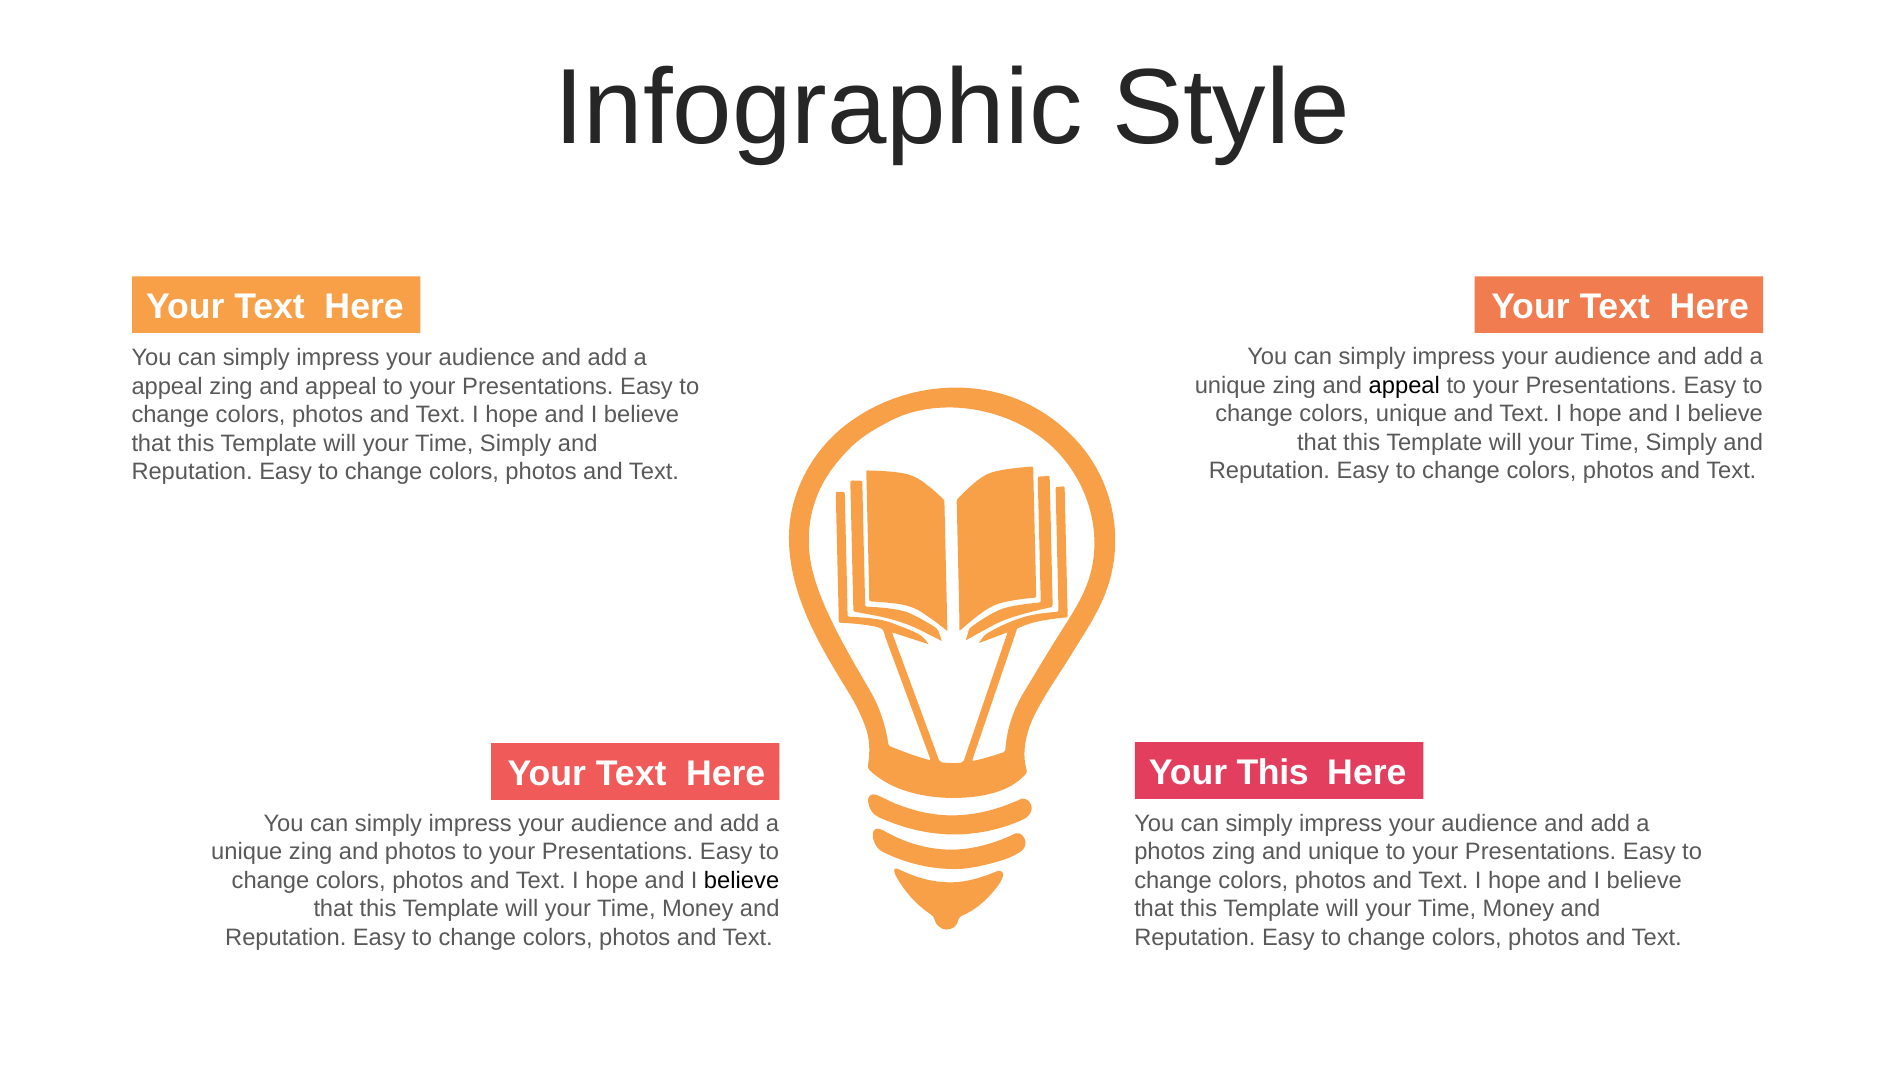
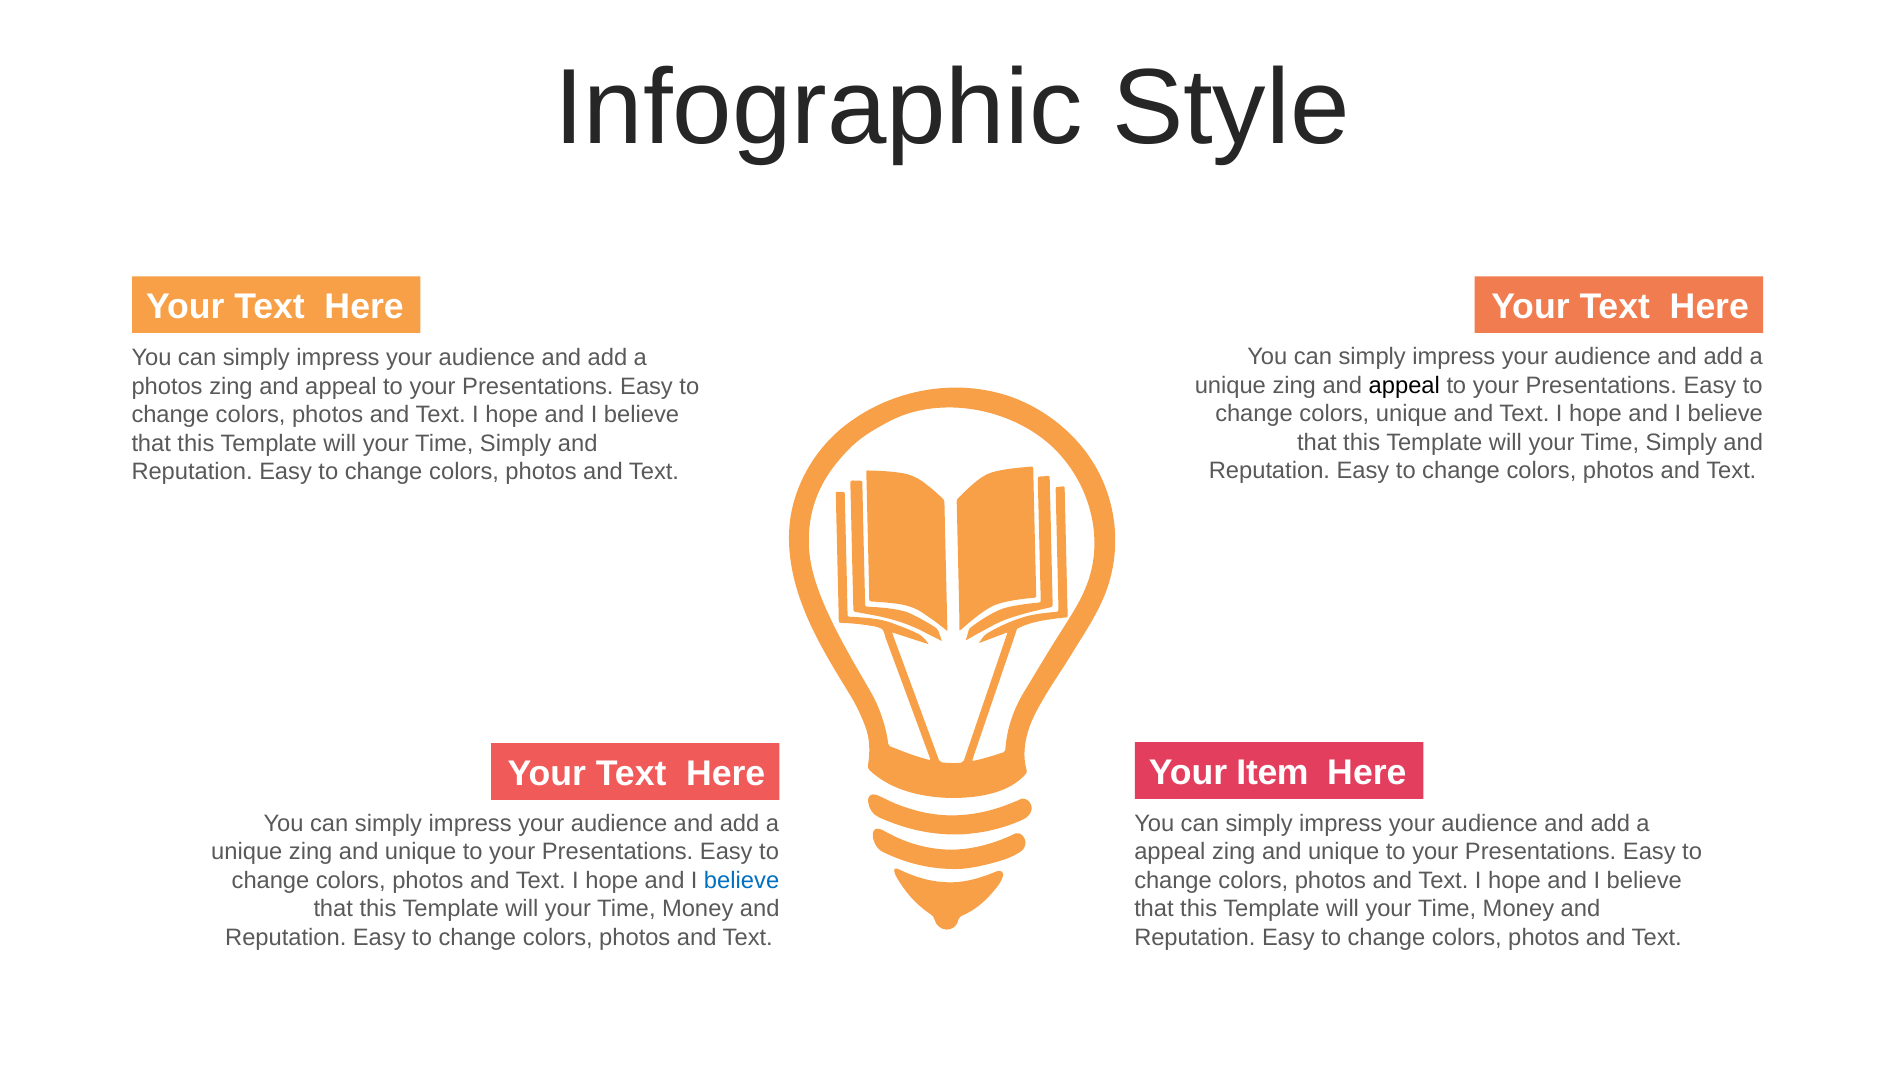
appeal: appeal -> photos (167, 386)
Your This: This -> Item (1273, 773)
unique zing and photos: photos -> unique (421, 852)
photos: photos -> appeal (1170, 852)
believe colour: black -> blue (742, 880)
